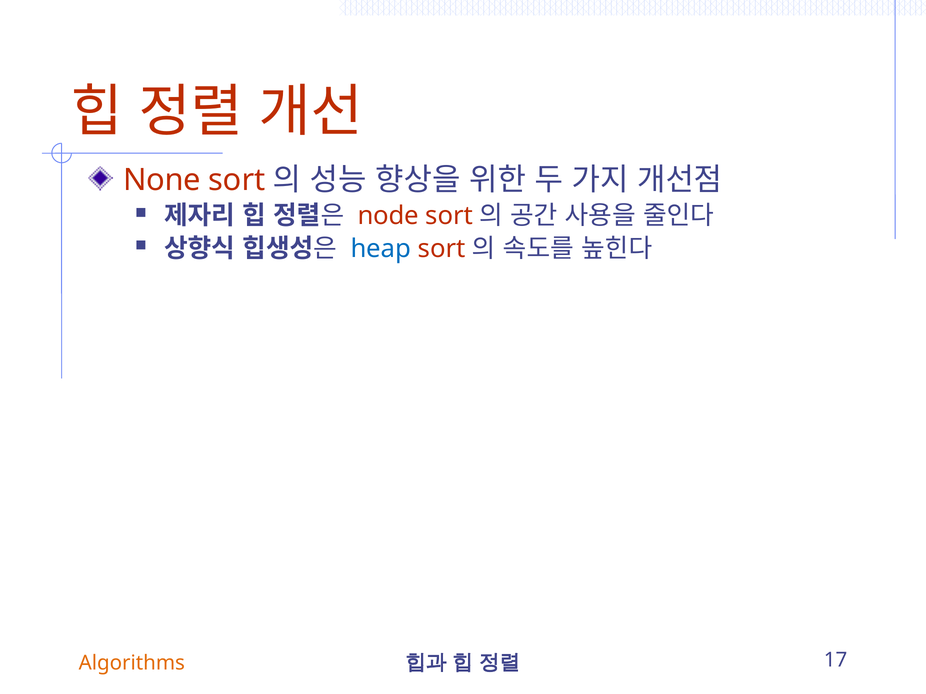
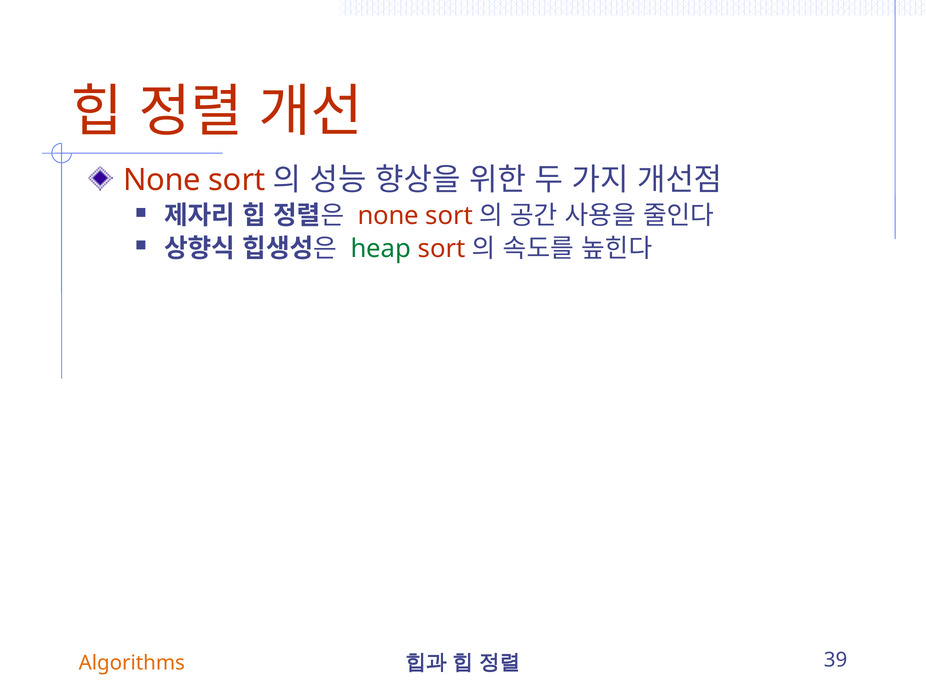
node: node -> none (388, 216)
heap colour: blue -> green (381, 249)
17: 17 -> 39 (836, 660)
